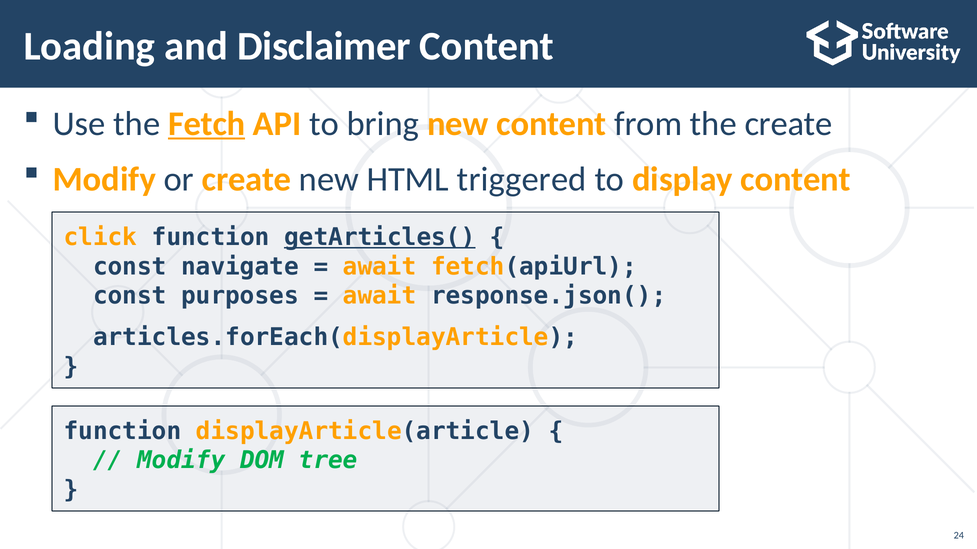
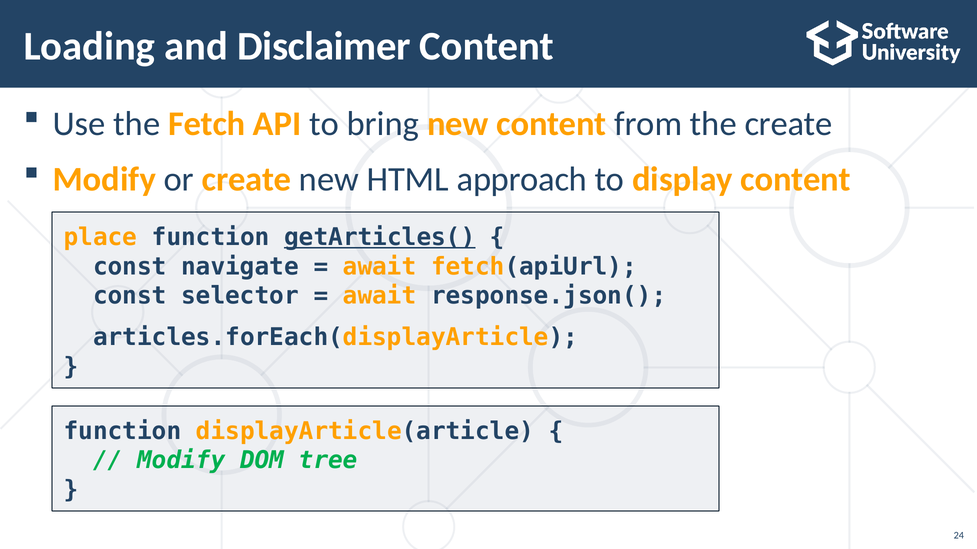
Fetch underline: present -> none (207, 124)
triggered: triggered -> approach (522, 180)
click: click -> place (100, 237)
purposes: purposes -> selector (240, 296)
